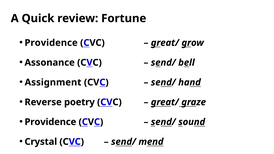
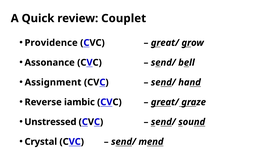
Fortune: Fortune -> Couplet (124, 18)
poetry: poetry -> iambic (79, 102)
Providence: Providence -> Unstressed (50, 122)
